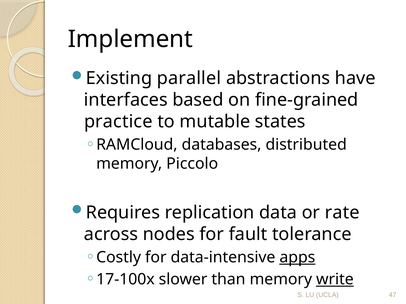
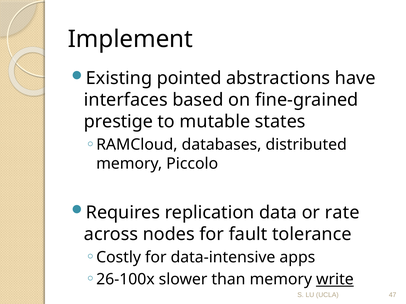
parallel: parallel -> pointed (189, 78)
practice: practice -> prestige (118, 122)
apps underline: present -> none (297, 258)
17-100x: 17-100x -> 26-100x (125, 280)
